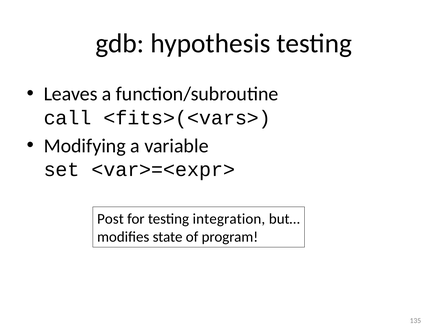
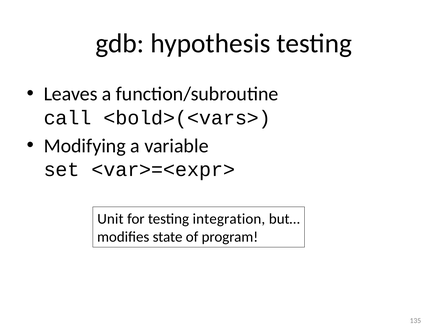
<fits>(<vars>: <fits>(<vars> -> <bold>(<vars> (187, 118)
Post: Post -> Unit (110, 219)
